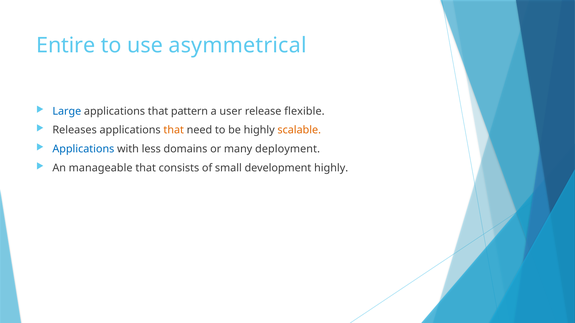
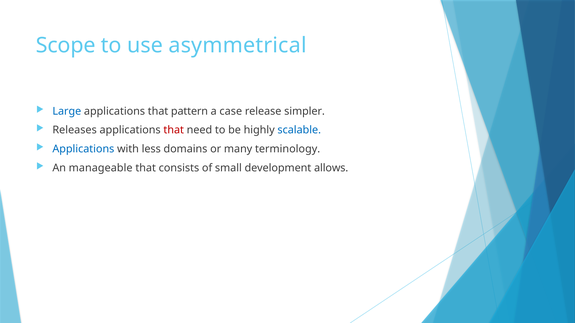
Entire: Entire -> Scope (66, 45)
user: user -> case (231, 111)
flexible: flexible -> simpler (305, 111)
that colour: orange -> red (174, 130)
scalable colour: orange -> blue (299, 130)
deployment: deployment -> terminology (288, 149)
development highly: highly -> allows (331, 168)
